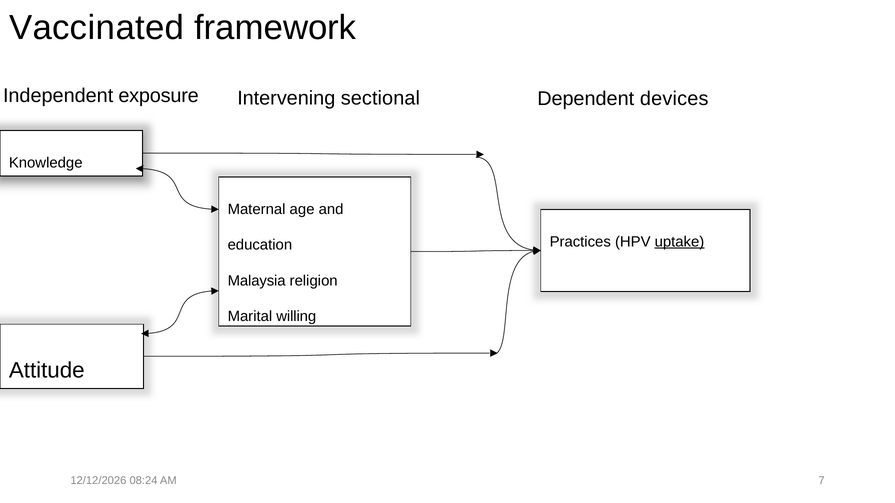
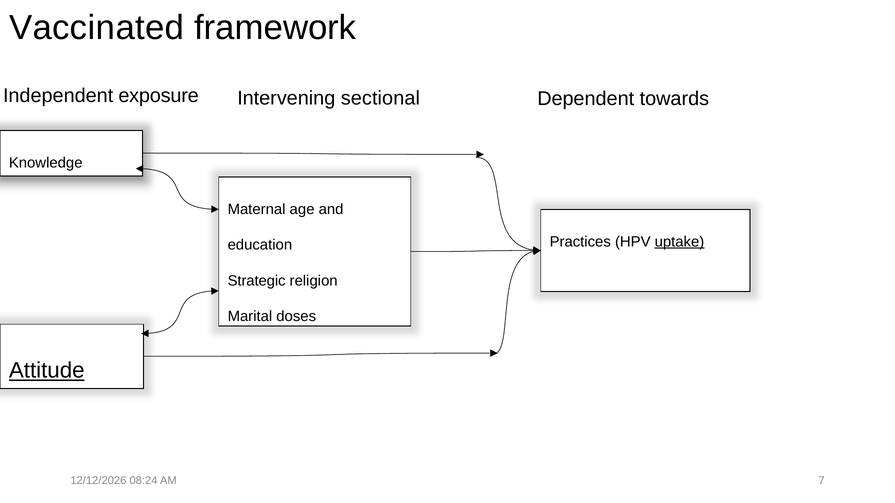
devices: devices -> towards (674, 99)
Malaysia: Malaysia -> Strategic (257, 281)
willing: willing -> doses (296, 317)
Attitude underline: none -> present (47, 371)
